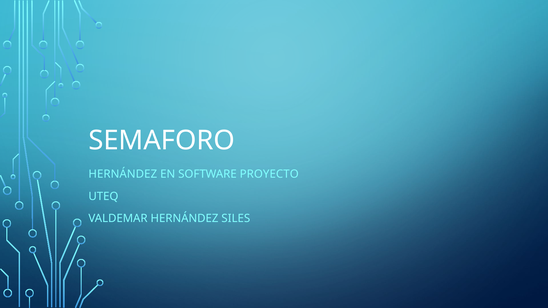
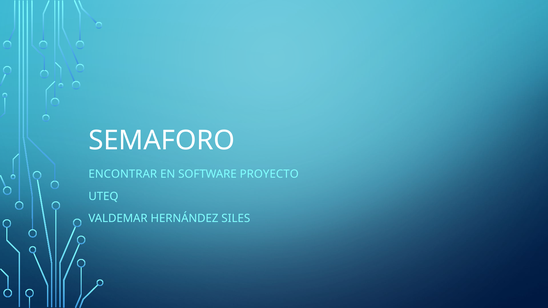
HERNÁNDEZ: HERNÁNDEZ -> ENCONTRAR (123, 174)
